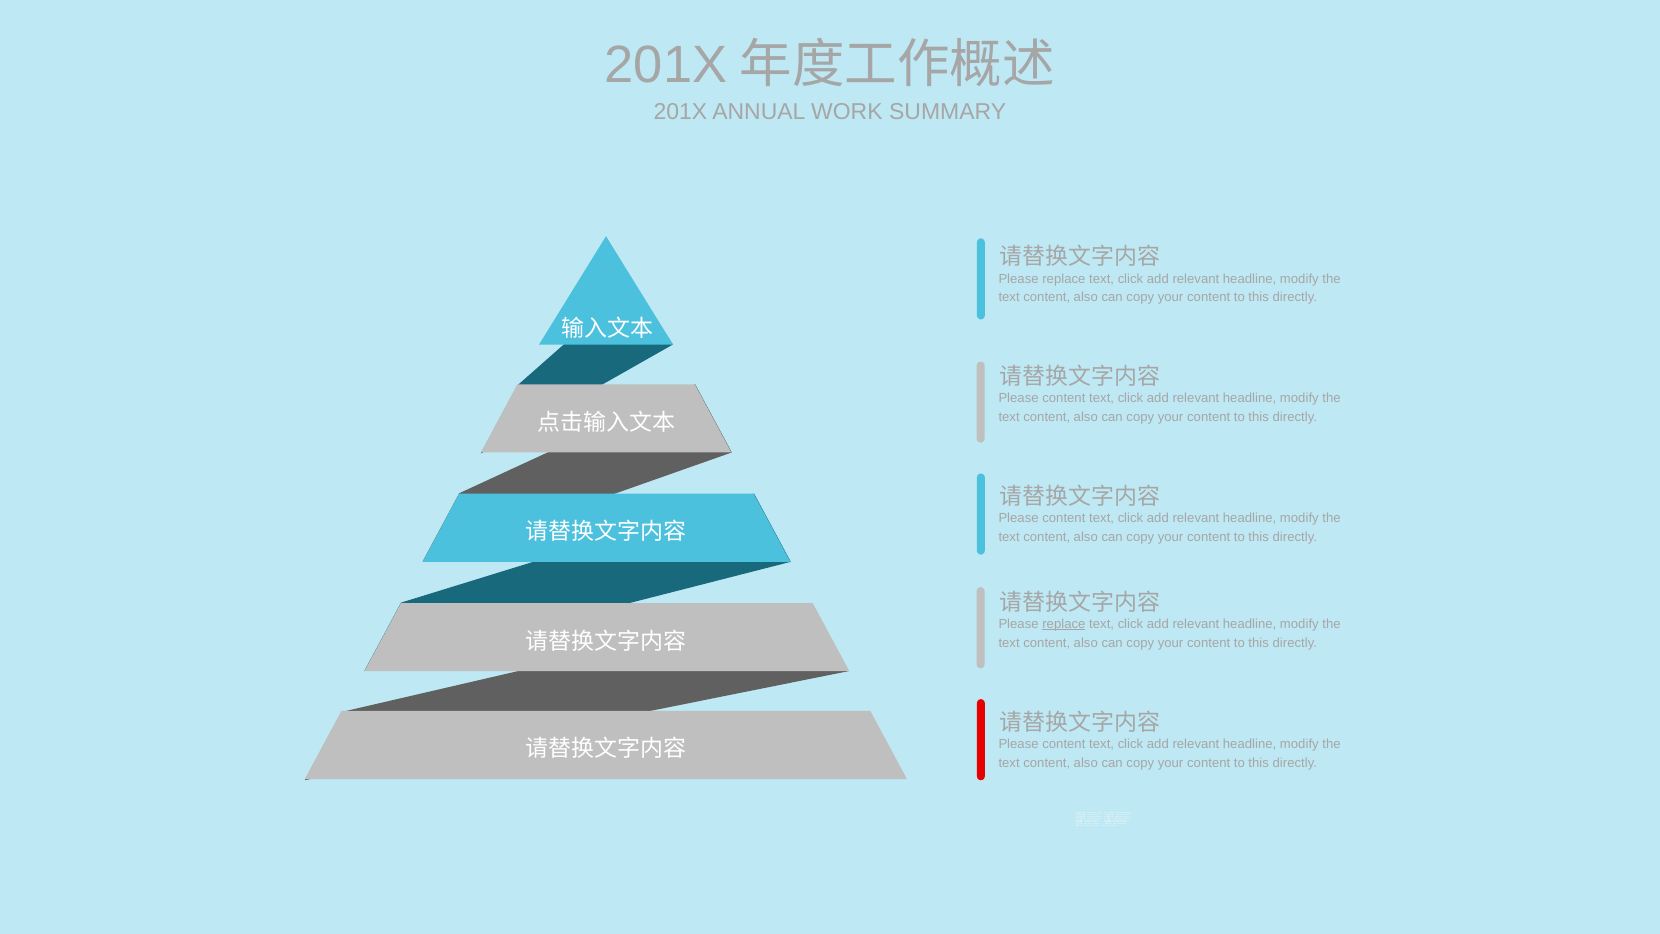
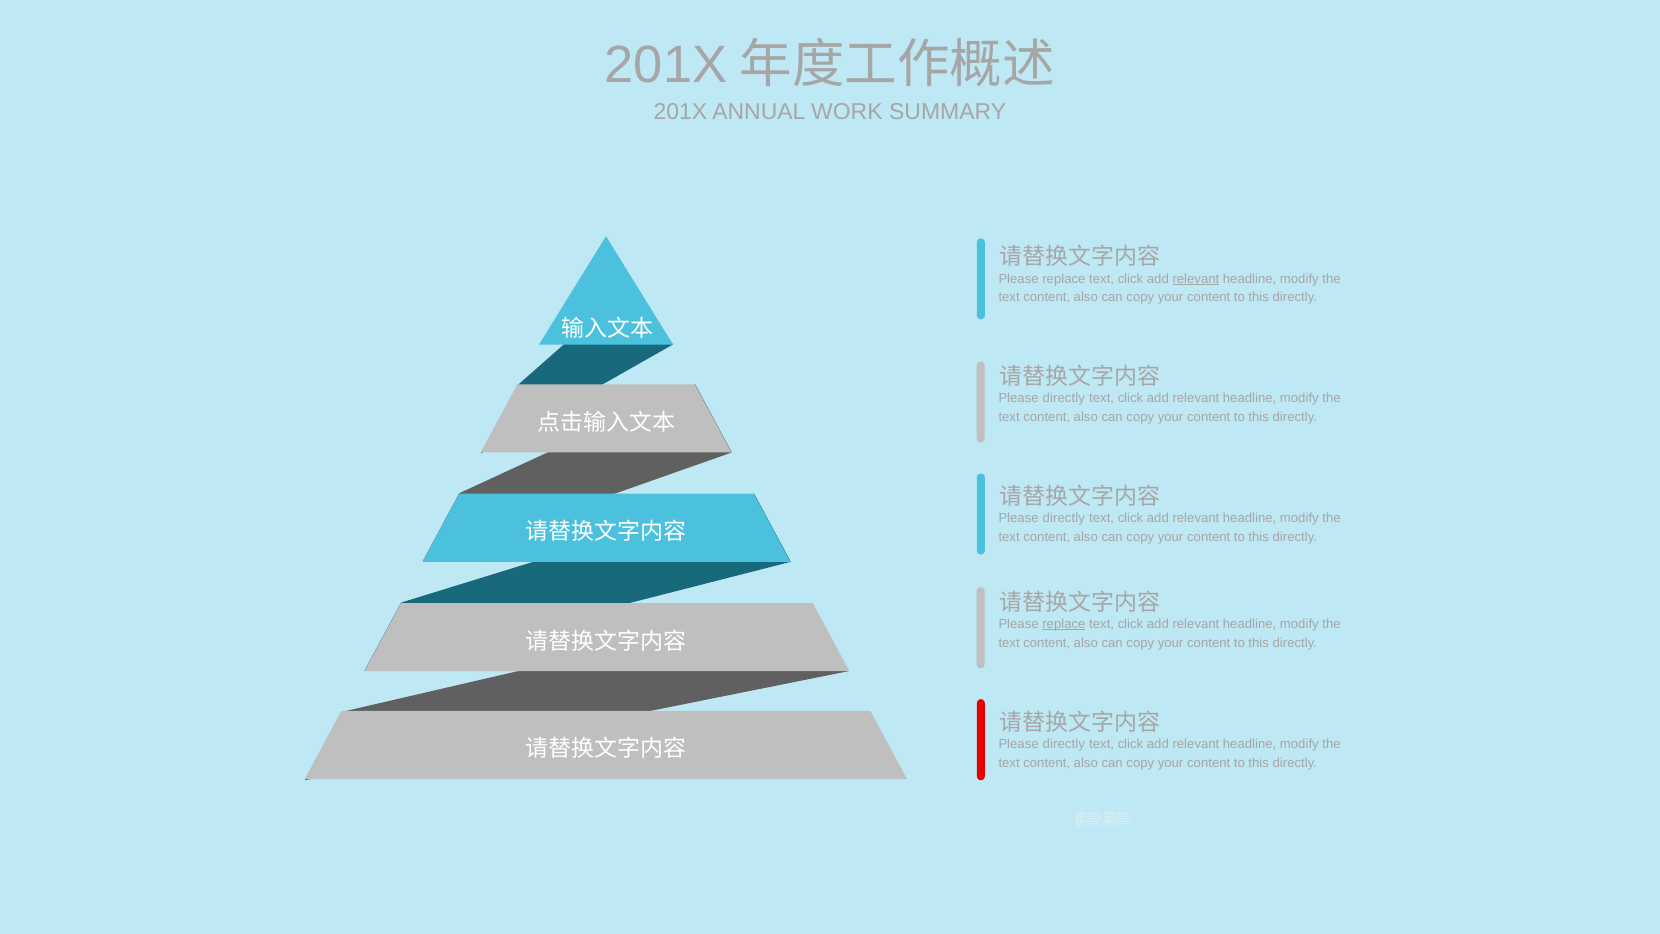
relevant underline: none -> present (1196, 279)
content: content -> directly (1064, 399)
content: content -> directly (1064, 518)
content: content -> directly (1064, 744)
